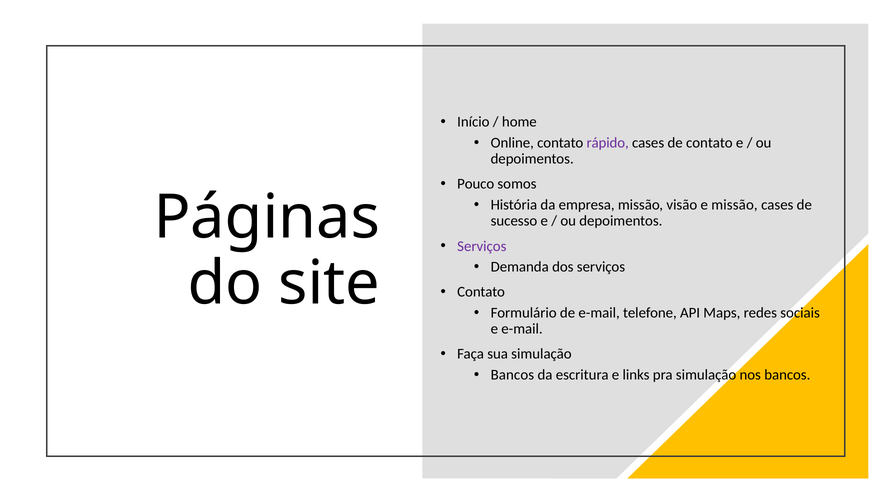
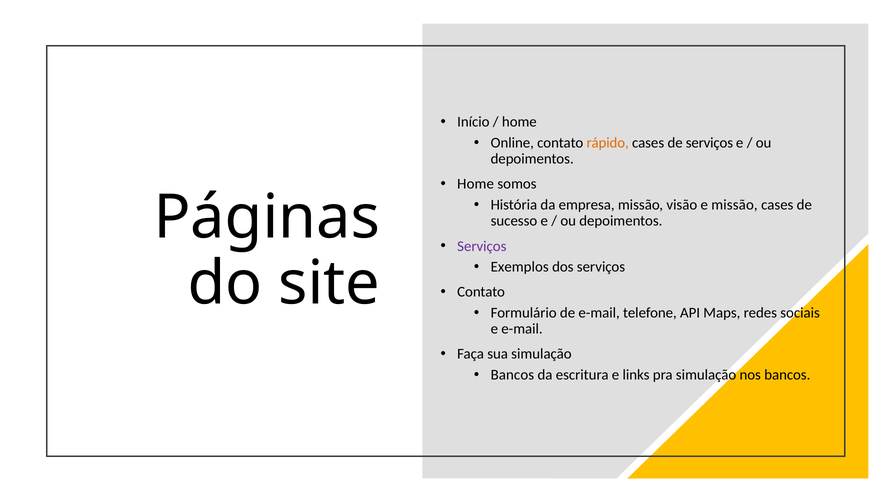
rápido colour: purple -> orange (608, 143)
de contato: contato -> serviços (709, 143)
Pouco: Pouco -> Home (476, 184)
Demanda: Demanda -> Exemplos (520, 267)
